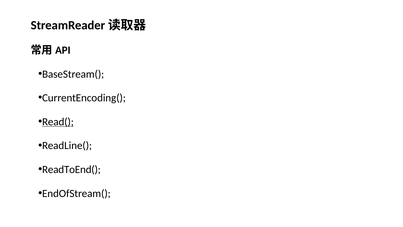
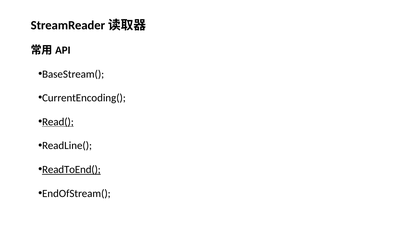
ReadToEnd( underline: none -> present (71, 169)
